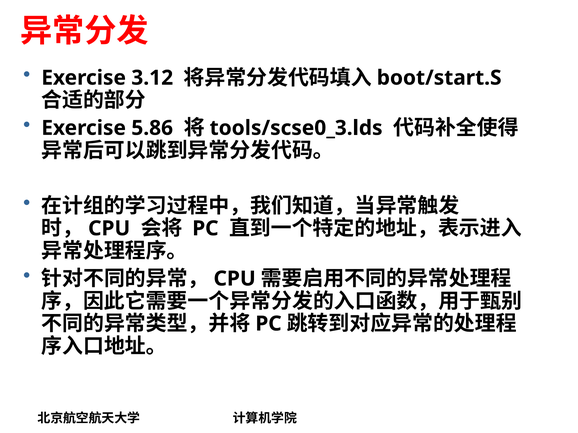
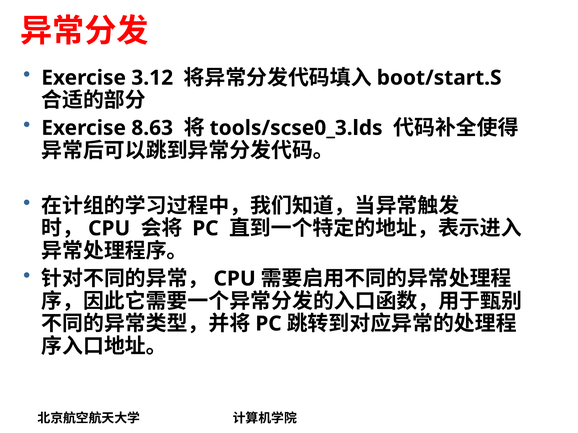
5.86: 5.86 -> 8.63 (152, 128)
